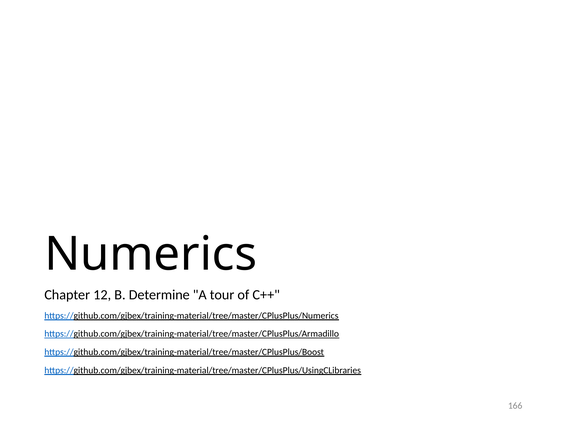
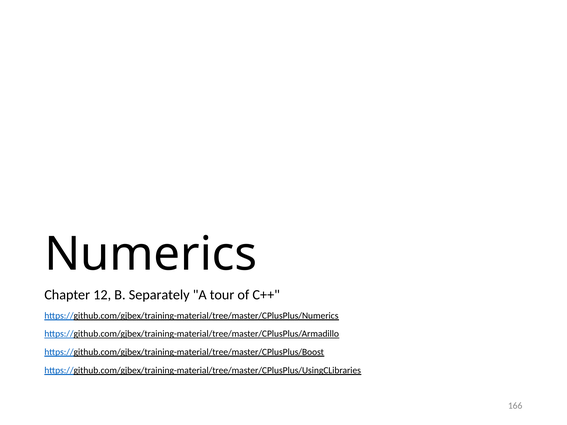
Determine: Determine -> Separately (159, 295)
